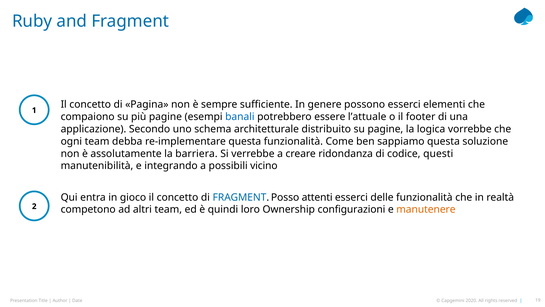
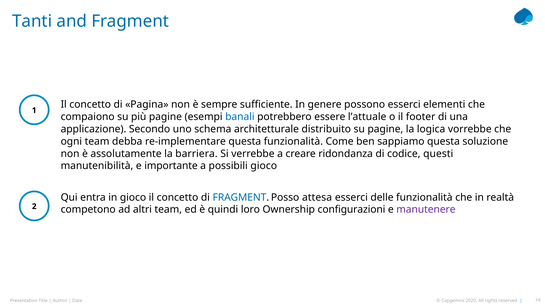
Ruby: Ruby -> Tanti (32, 21)
integrando: integrando -> importante (171, 166)
possibili vicino: vicino -> gioco (264, 166)
attenti: attenti -> attesa (317, 197)
manutenere colour: orange -> purple (426, 209)
